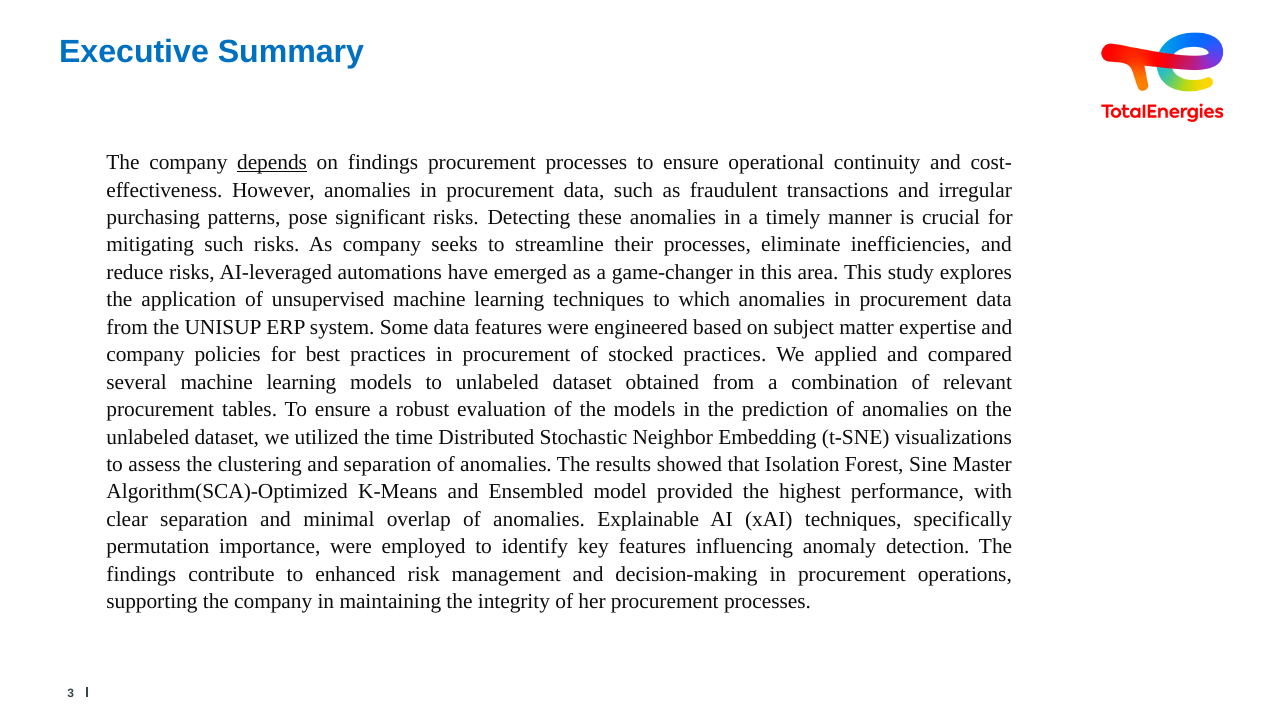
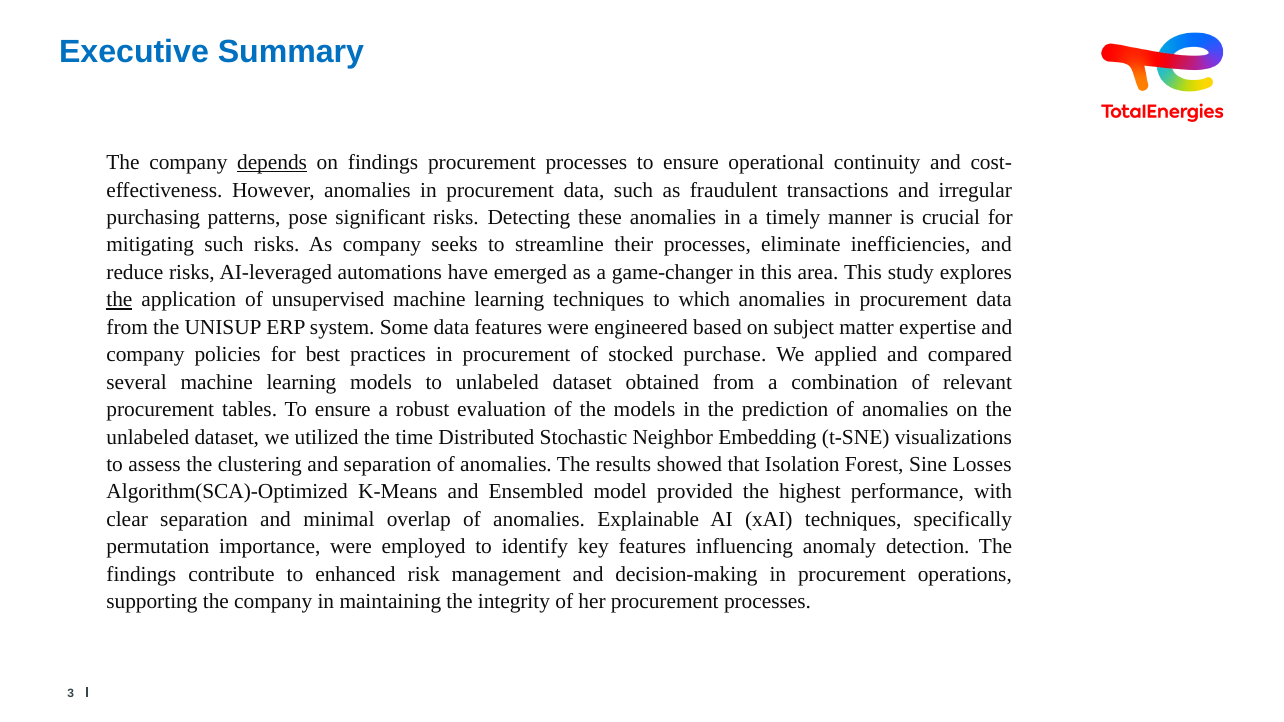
the underline: none -> present (119, 300)
stocked practices: practices -> purchase (725, 355)
Master: Master -> Losses (982, 465)
